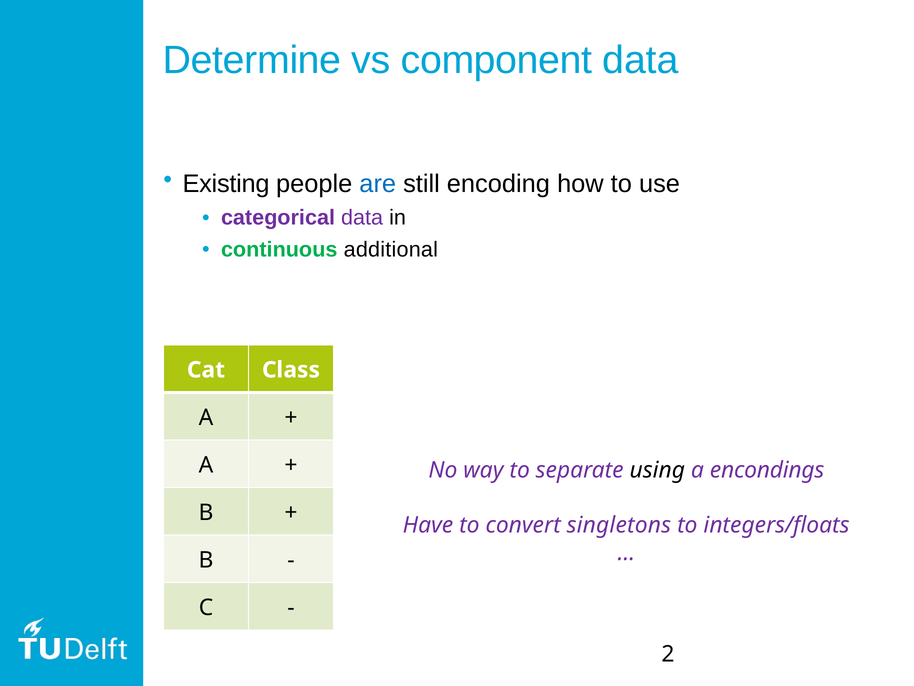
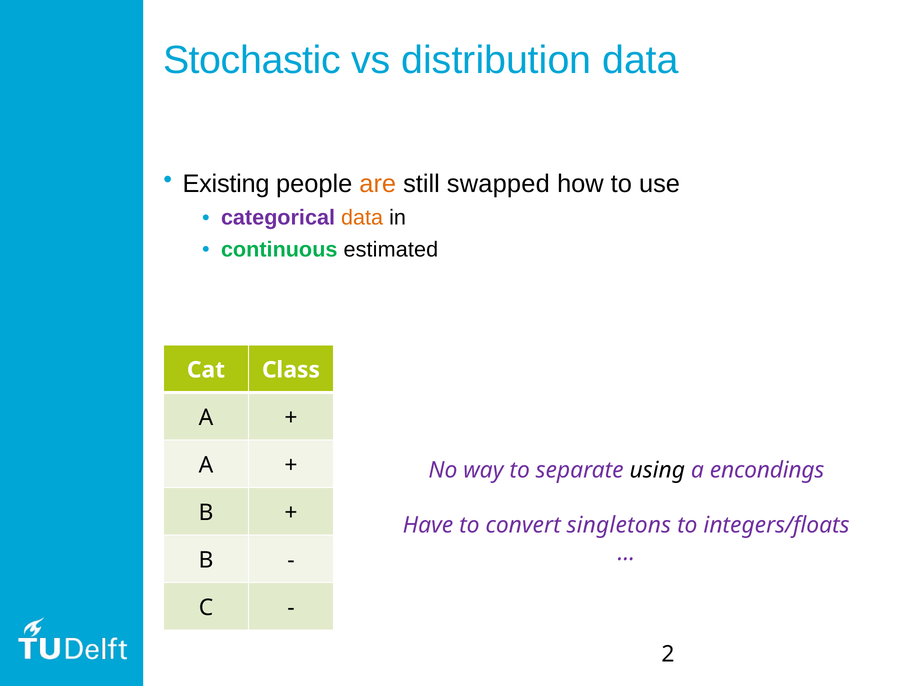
Determine: Determine -> Stochastic (252, 60)
component: component -> distribution (496, 60)
are colour: blue -> orange (378, 184)
encoding: encoding -> swapped (498, 184)
data colour: purple -> orange (362, 218)
additional: additional -> estimated (391, 249)
